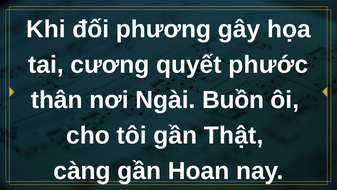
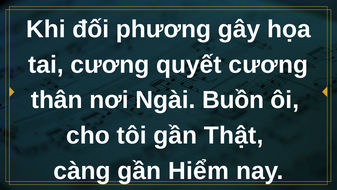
quyết phước: phước -> cương (268, 64)
Hoan: Hoan -> Hiểm (198, 171)
